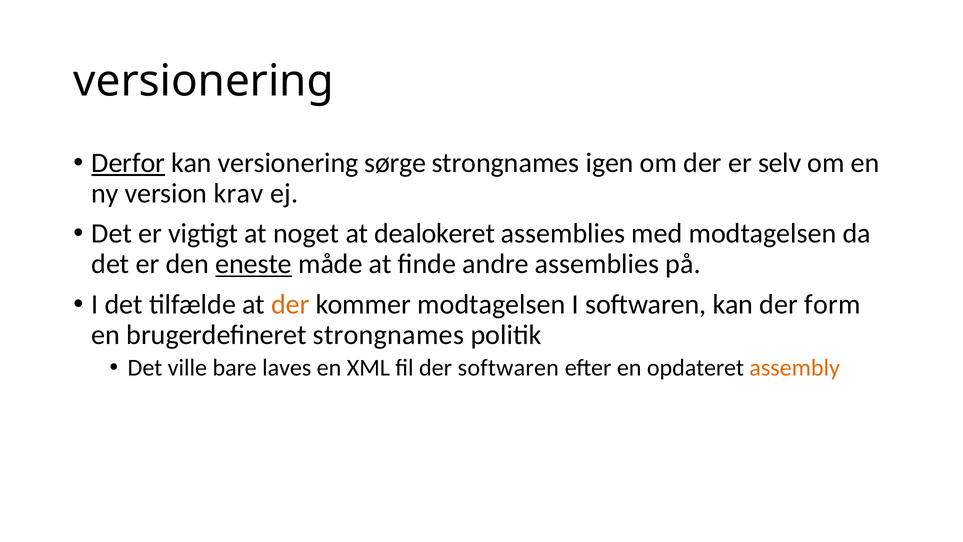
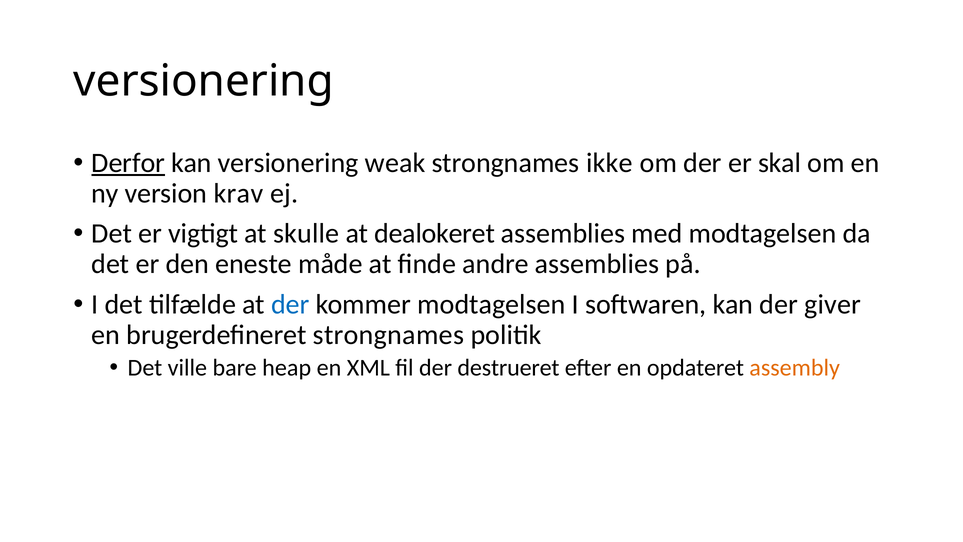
sørge: sørge -> weak (395, 163)
igen: igen -> ikke (610, 163)
selv: selv -> skal (780, 163)
noget: noget -> skulle (306, 234)
eneste underline: present -> none (254, 264)
der colour: orange -> blue (290, 304)
form: form -> giver (833, 304)
laves: laves -> heap (287, 368)
der softwaren: softwaren -> destrueret (509, 368)
